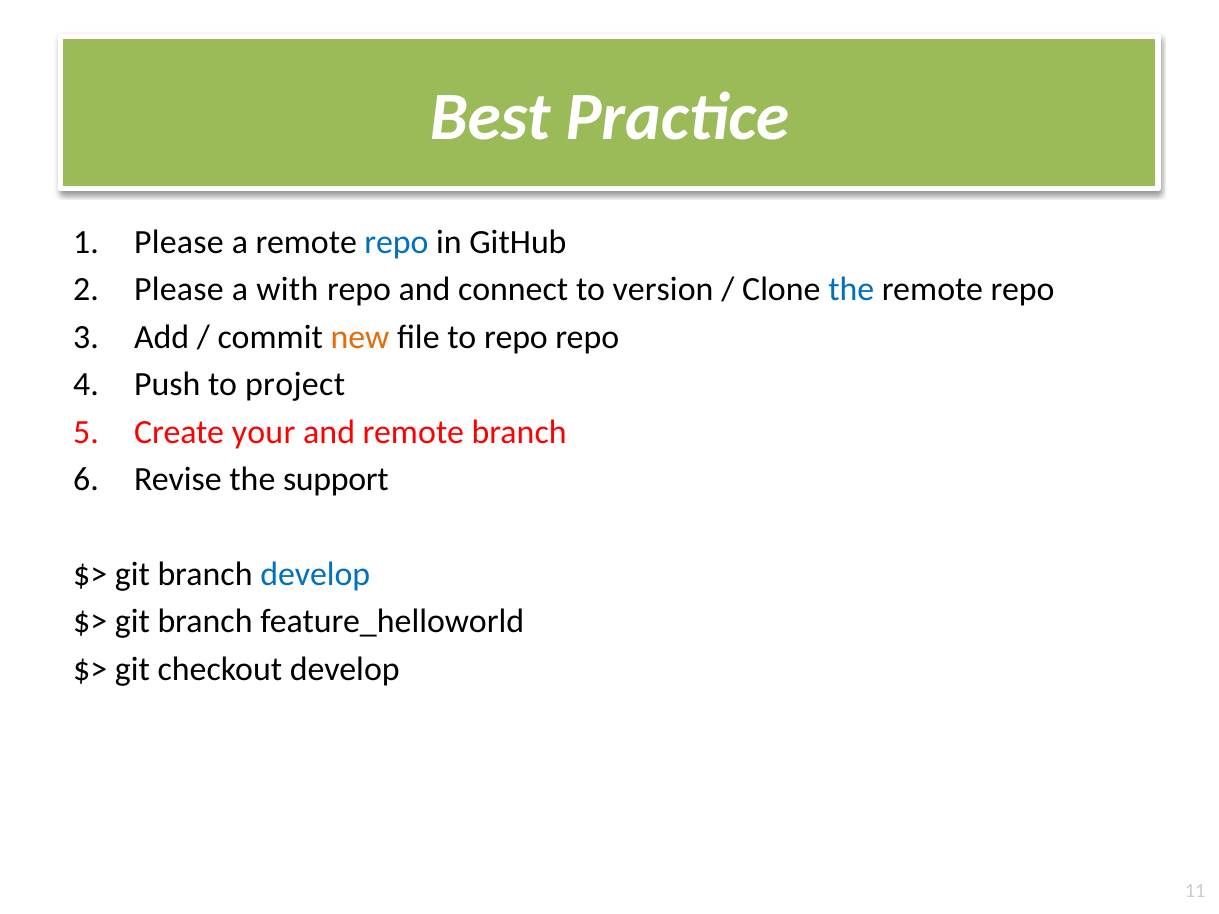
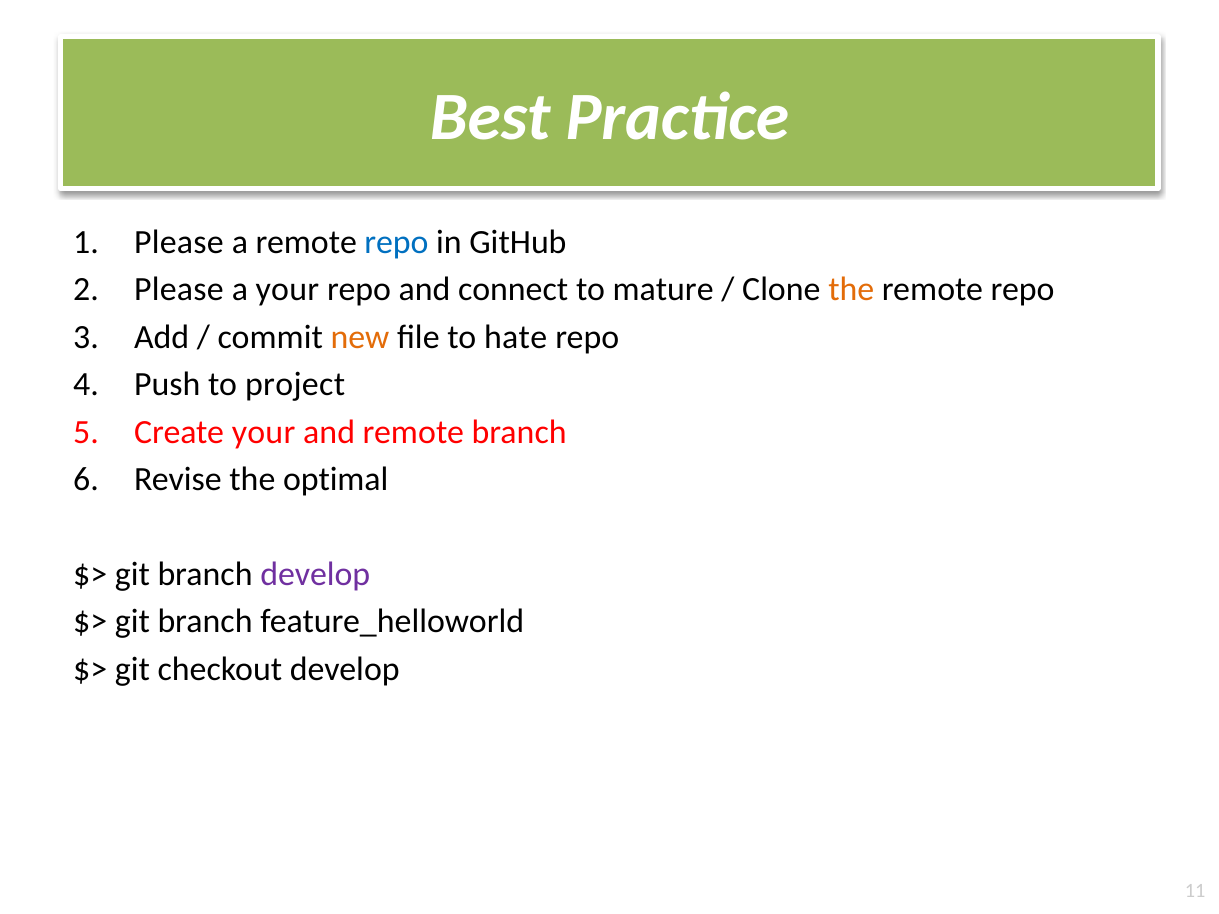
a with: with -> your (287, 290)
version: version -> mature (663, 290)
the colour: blue -> orange (851, 290)
to repo: repo -> hate (516, 337)
support: support -> optimal (336, 479)
develop colour: blue -> purple (315, 574)
